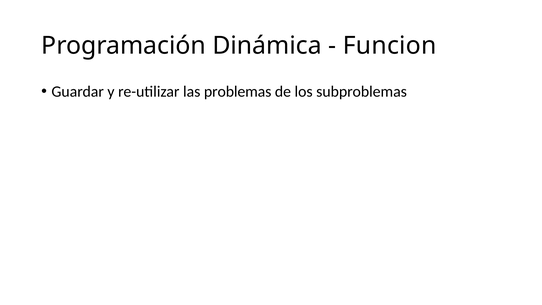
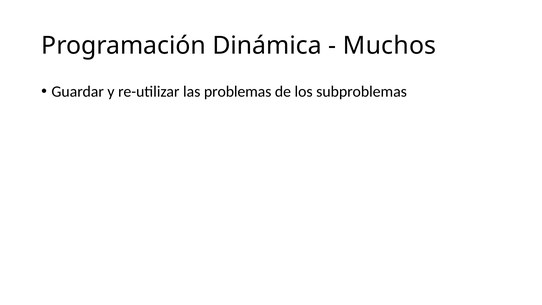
Funcion: Funcion -> Muchos (390, 46)
